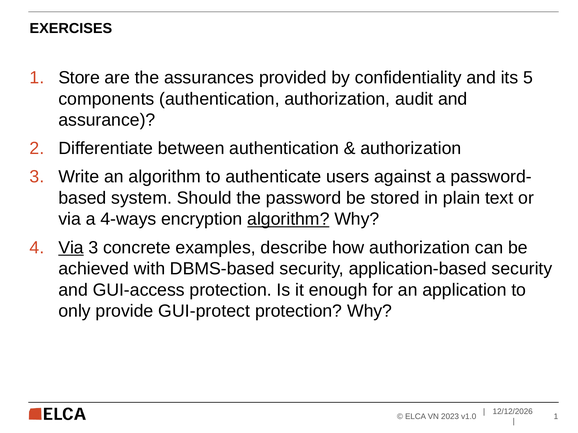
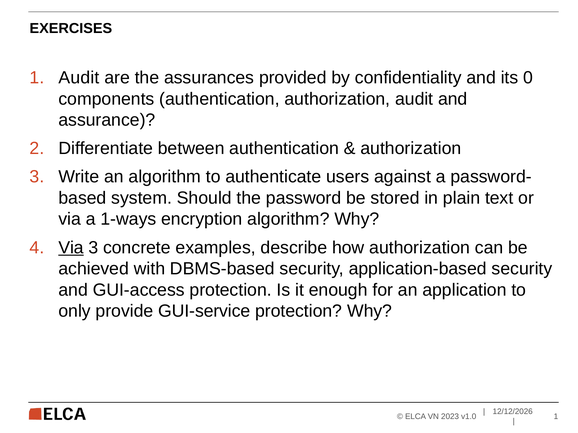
1 Store: Store -> Audit (79, 78)
5: 5 -> 0 (528, 78)
4-ways: 4-ways -> 1-ways (128, 219)
algorithm underline: present -> none (288, 219)
GUI-protect: GUI-protect -> GUI-service (204, 311)
